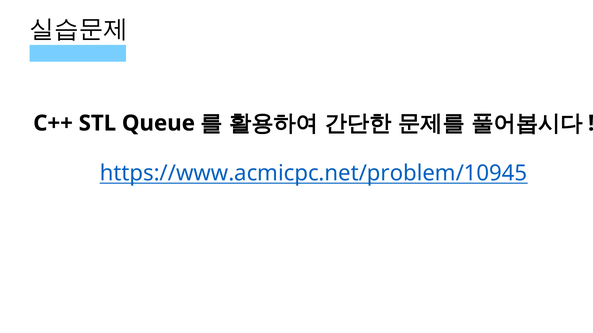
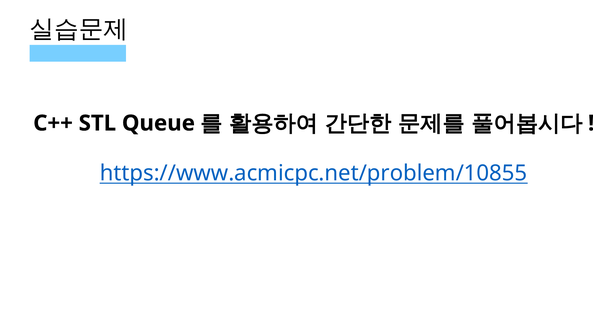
https://www.acmicpc.net/problem/10945: https://www.acmicpc.net/problem/10945 -> https://www.acmicpc.net/problem/10855 (314, 173)
